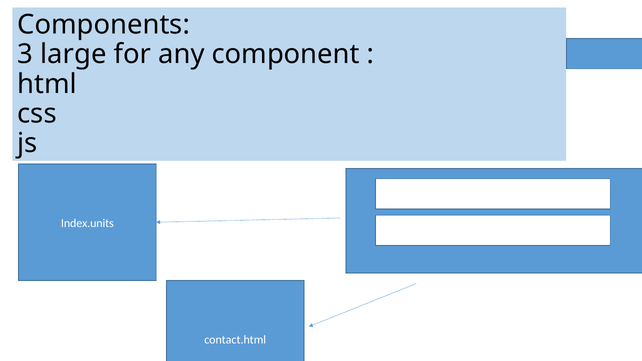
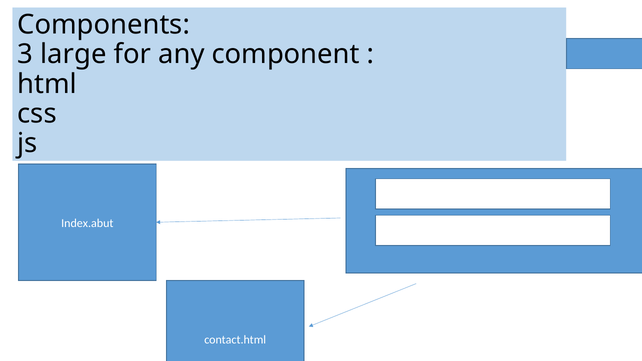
Index.units: Index.units -> Index.abut (87, 223)
